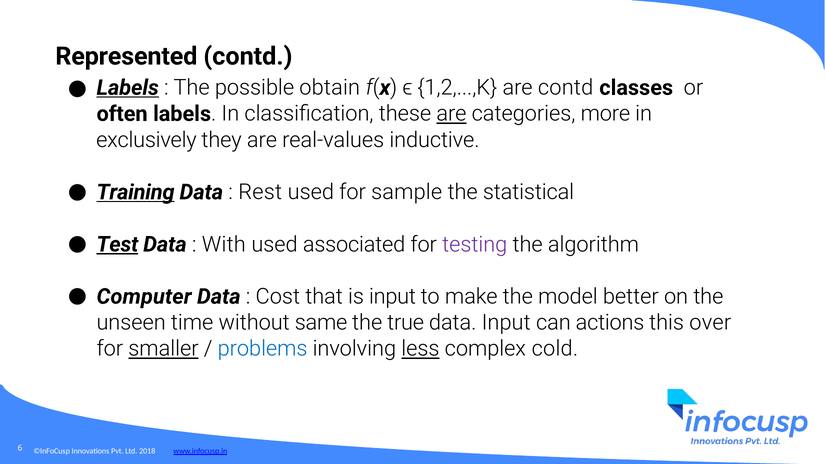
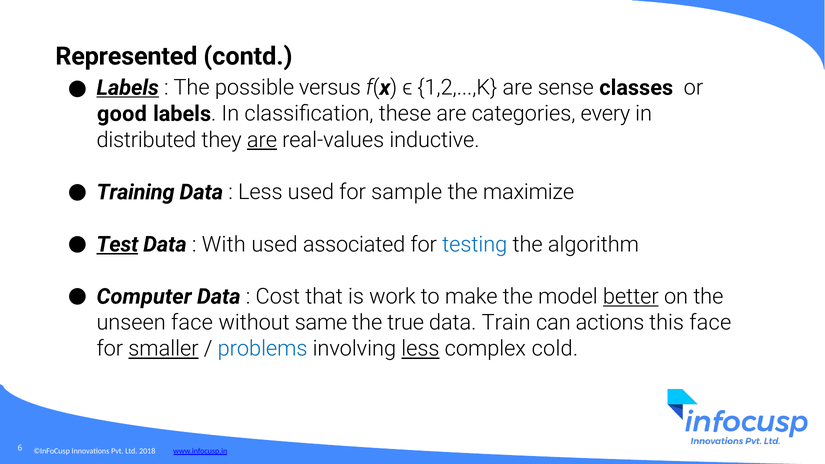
obtain: obtain -> versus (330, 88)
are contd: contd -> sense (566, 88)
often: often -> good (122, 114)
are underline: present -> none (451, 114)
more: more -> every (605, 114)
exclusively: exclusively -> distributed (146, 140)
are underline: none -> present (262, 140)
Training underline: present -> none (136, 192)
Rest: Rest -> Less (260, 192)
statistical: statistical -> maximize (529, 192)
testing colour: purple -> blue (475, 244)
is input: input -> work (392, 297)
better underline: none -> present (631, 297)
unseen time: time -> face (192, 323)
data Input: Input -> Train (506, 323)
this over: over -> face (710, 323)
